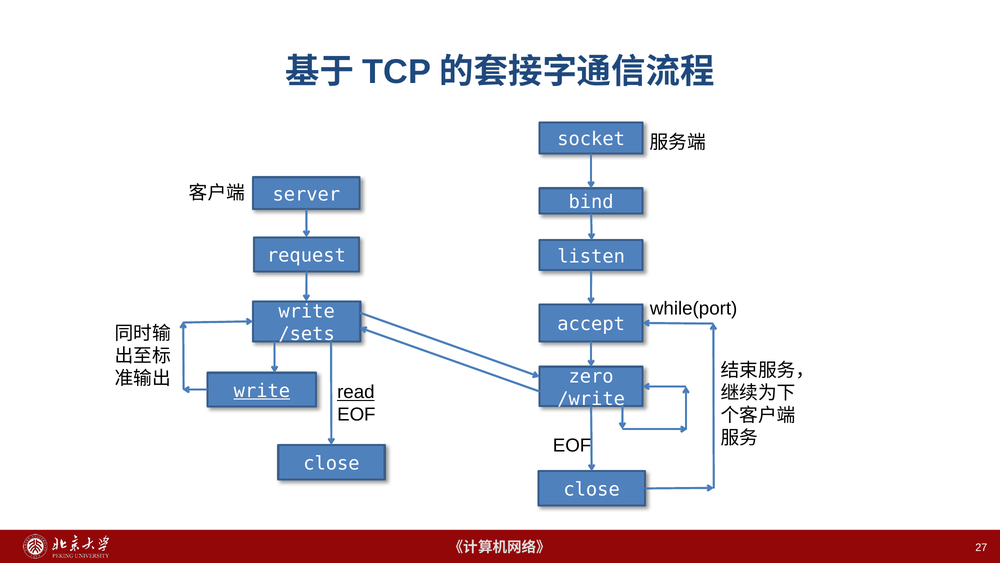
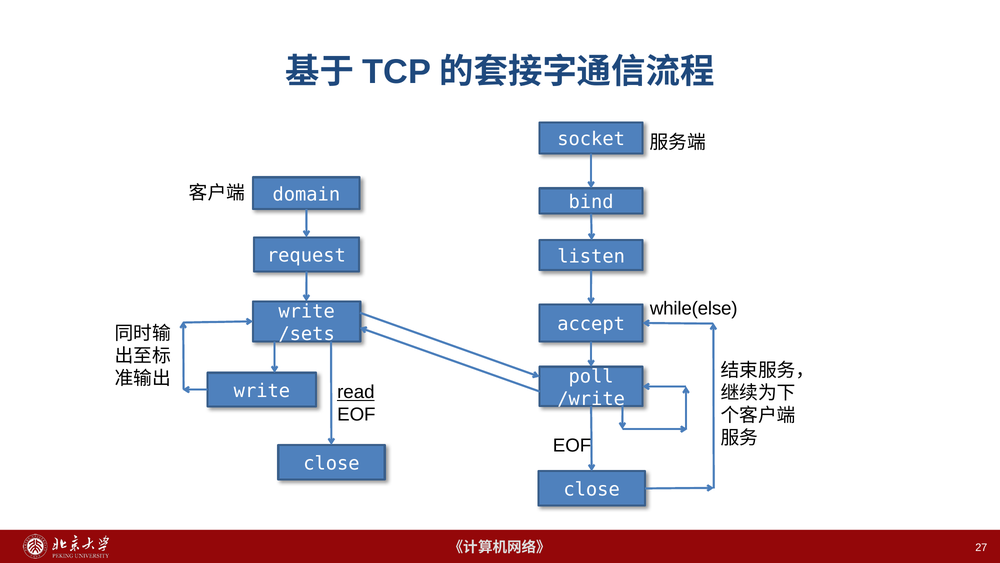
server: server -> domain (306, 194)
while(port: while(port -> while(else (694, 308)
zero: zero -> poll (591, 376)
write underline: present -> none (262, 391)
